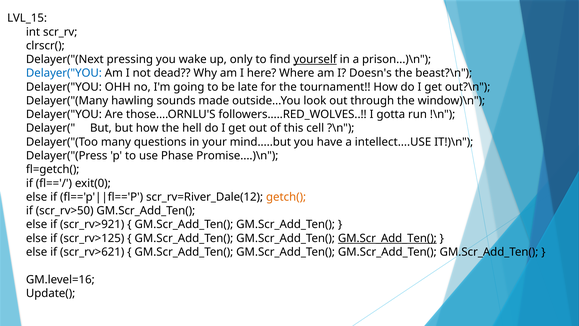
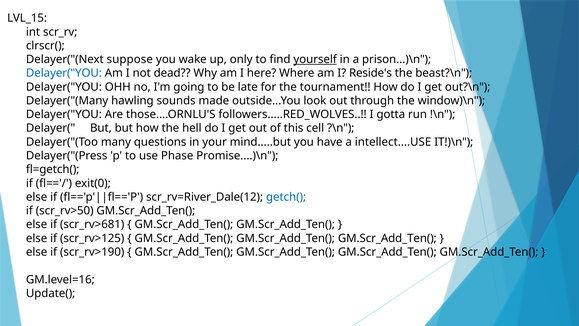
pressing: pressing -> suppose (130, 59)
Doesn's: Doesn's -> Reside's (371, 73)
getch( colour: orange -> blue (286, 197)
scr_rv>921: scr_rv>921 -> scr_rv>681 (92, 224)
GM.Scr_Add_Ten( underline: present -> none (387, 238)
scr_rv>621: scr_rv>621 -> scr_rv>190 (92, 252)
